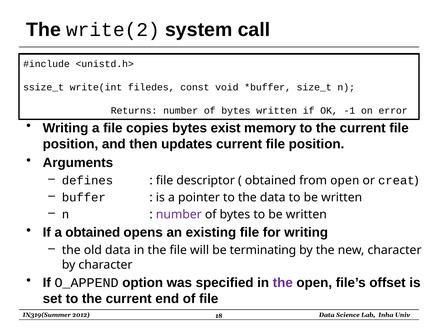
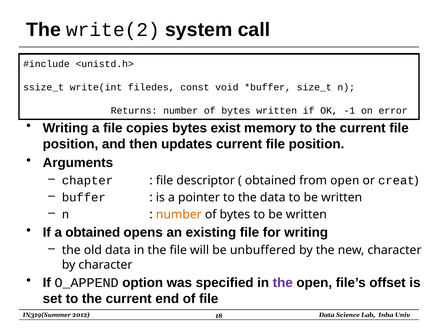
defines: defines -> chapter (87, 181)
number colour: purple -> orange (179, 215)
terminating: terminating -> unbuffered (263, 250)
